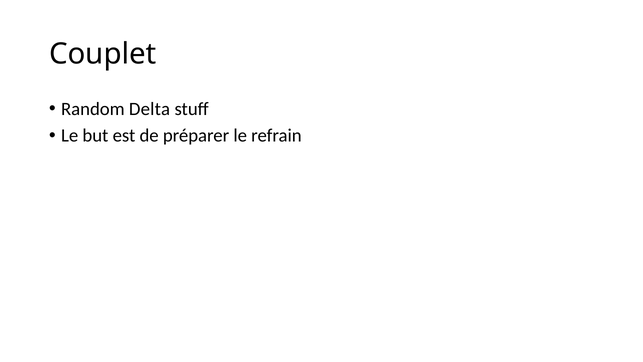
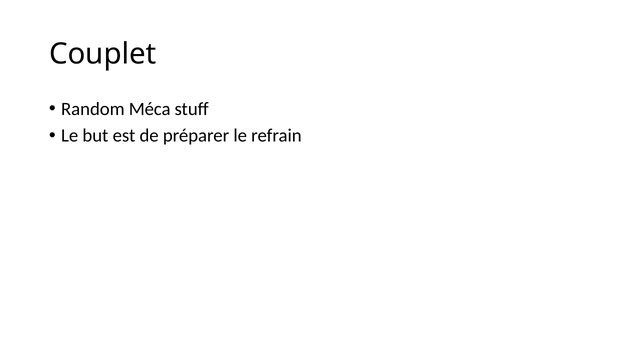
Delta: Delta -> Méca (150, 109)
